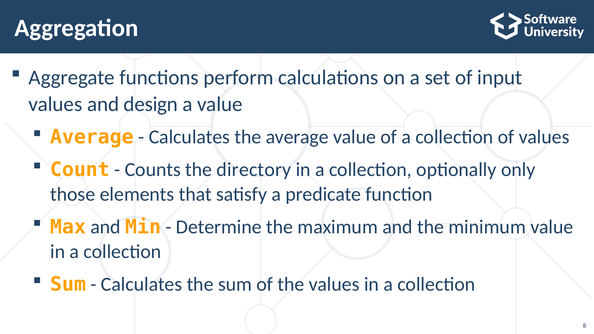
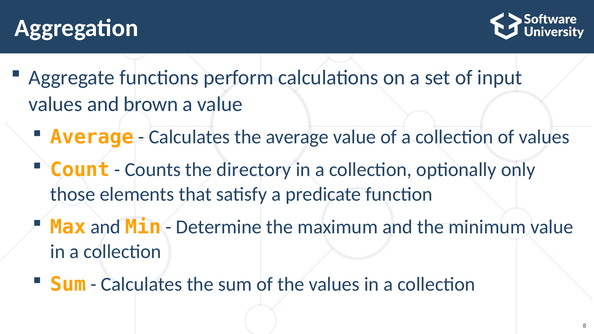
design: design -> brown (151, 104)
